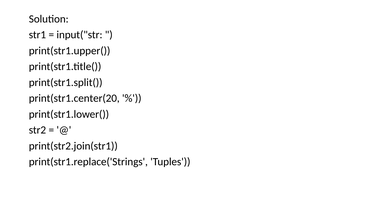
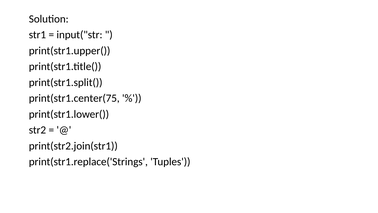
print(str1.center(20: print(str1.center(20 -> print(str1.center(75 (74, 98)
